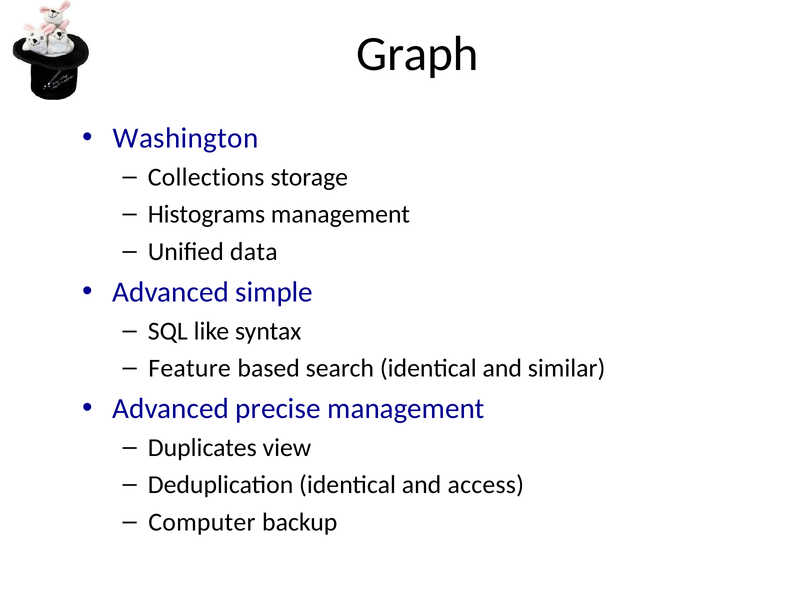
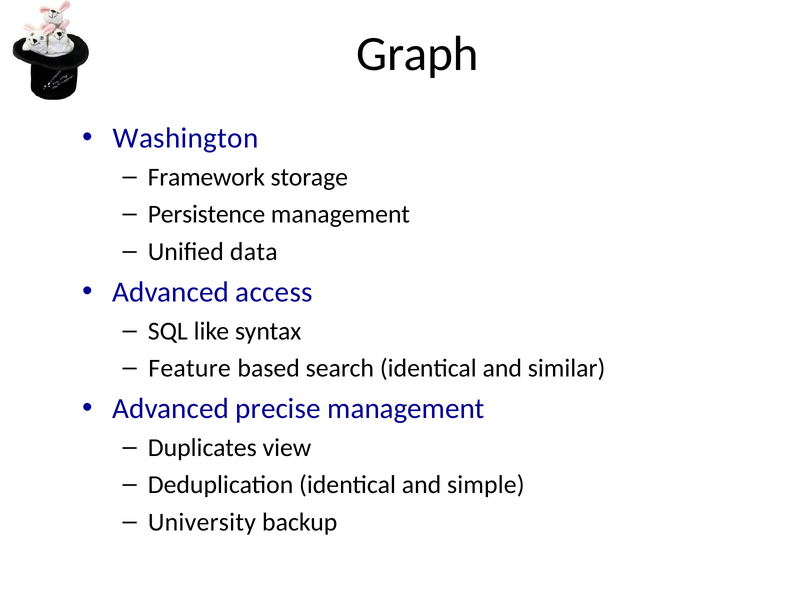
Collections: Collections -> Framework (206, 177)
Histograms: Histograms -> Persistence (207, 214)
simple: simple -> access (274, 292)
access: access -> simple (486, 485)
Computer: Computer -> University (202, 522)
